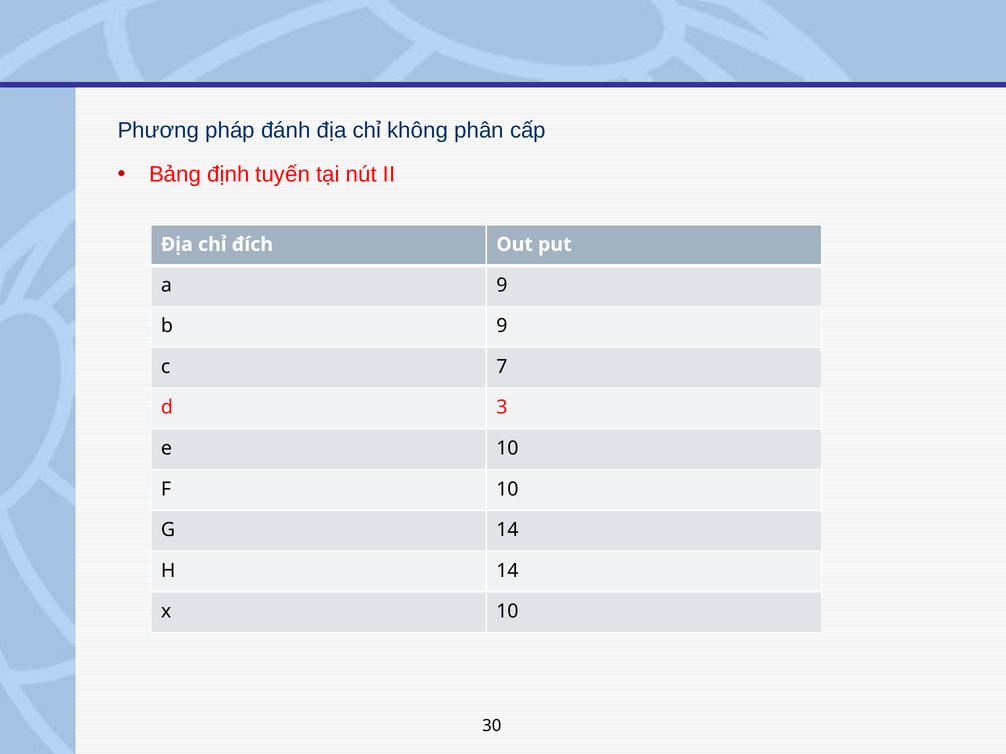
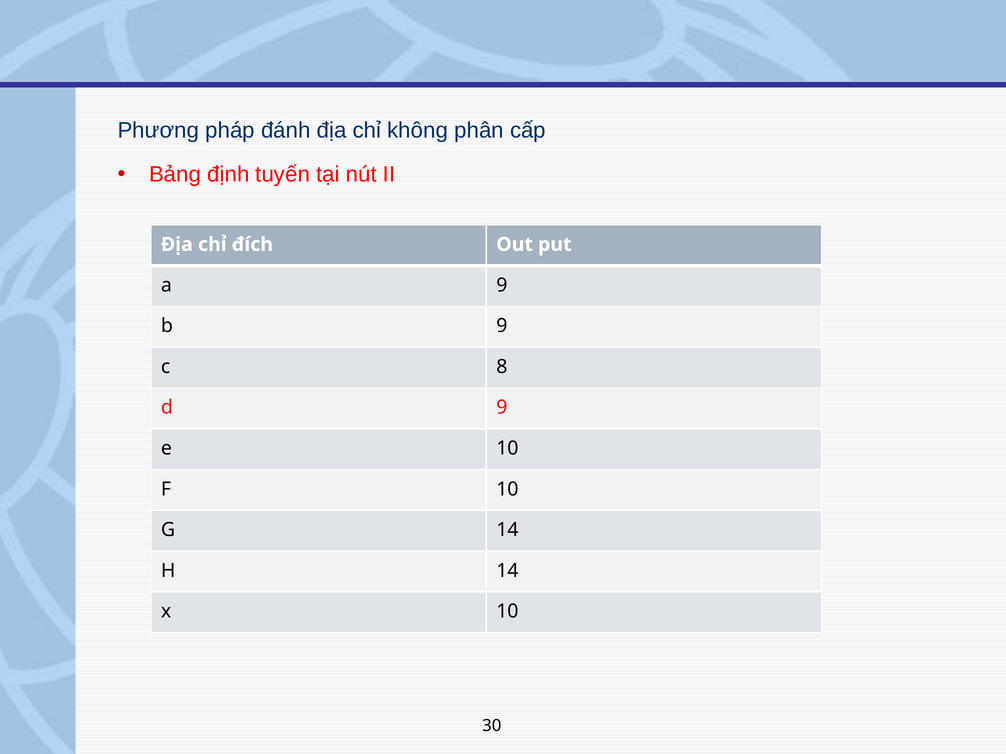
7: 7 -> 8 (502, 367)
d 3: 3 -> 9 (502, 408)
